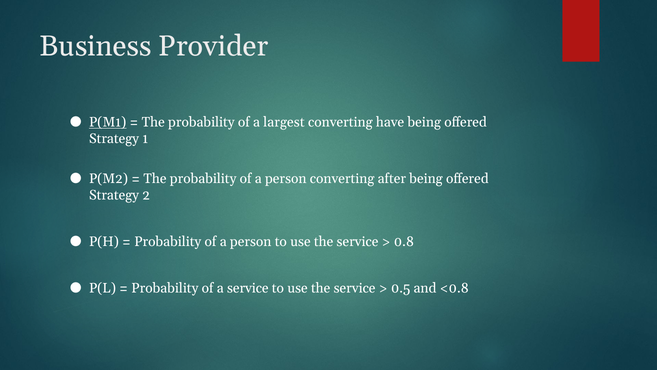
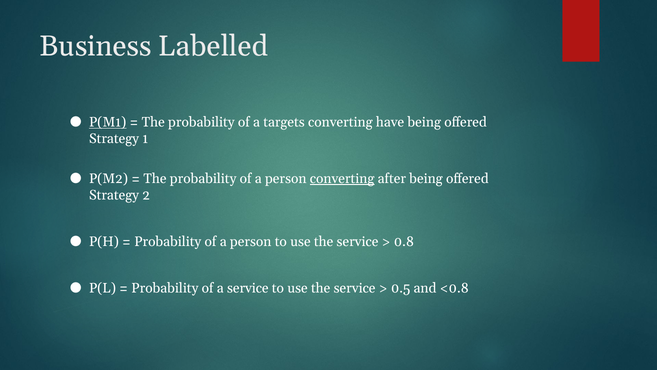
Provider: Provider -> Labelled (213, 46)
largest: largest -> targets (284, 122)
converting underline: none -> present (342, 178)
